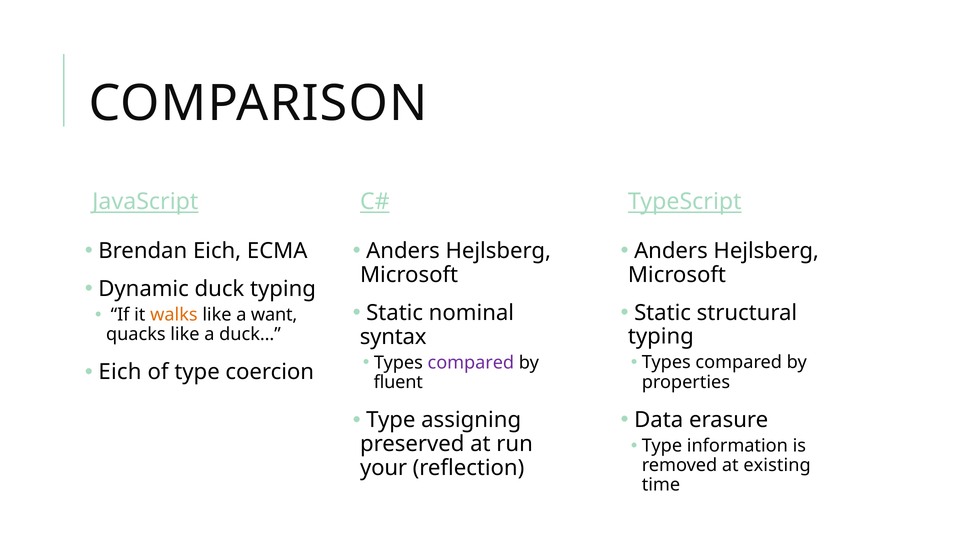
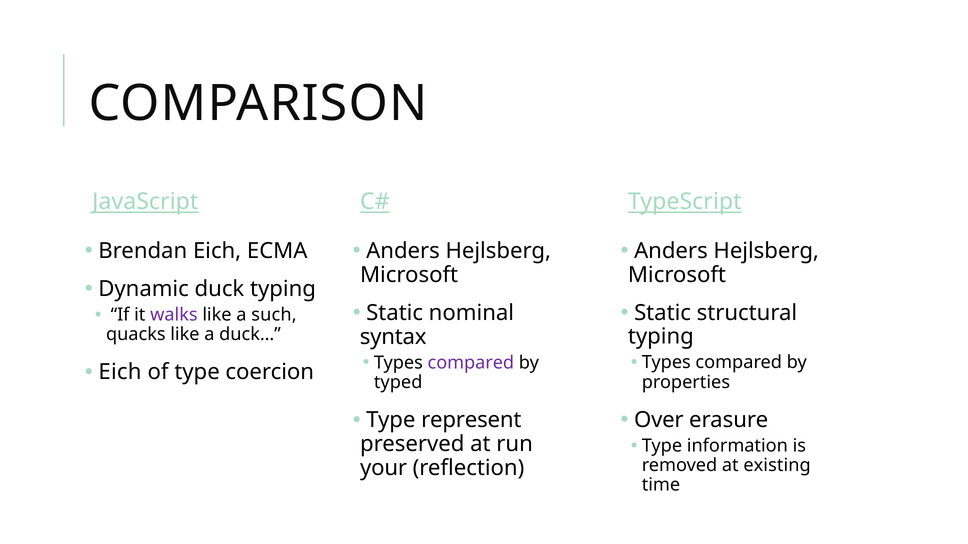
walks colour: orange -> purple (174, 315)
want: want -> such (274, 315)
fluent: fluent -> typed (398, 383)
Data: Data -> Over (659, 420)
assigning: assigning -> represent (471, 420)
